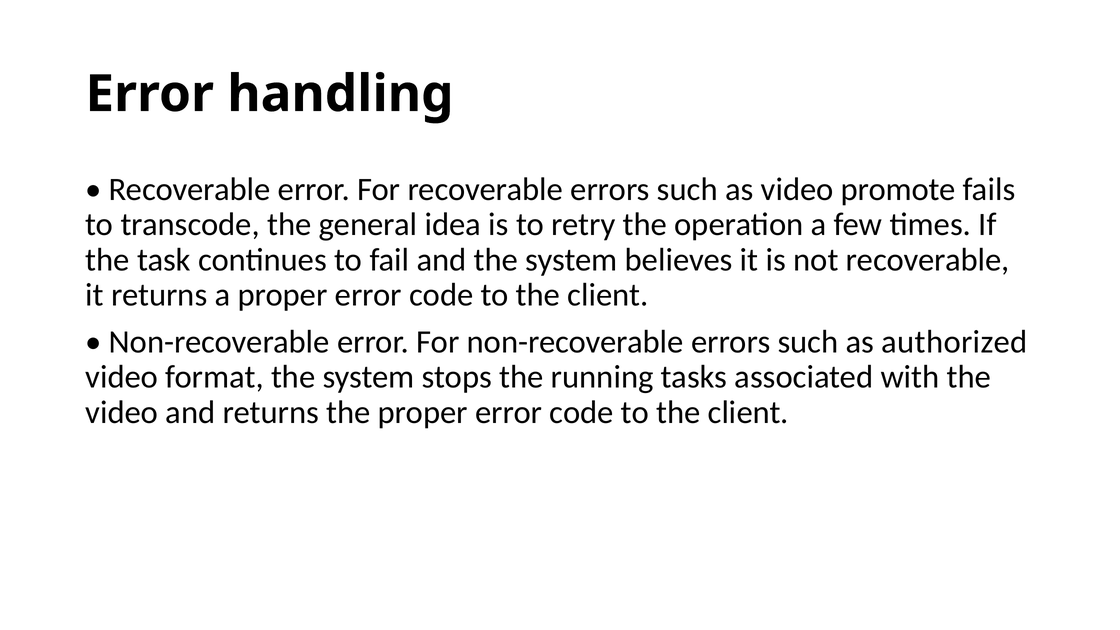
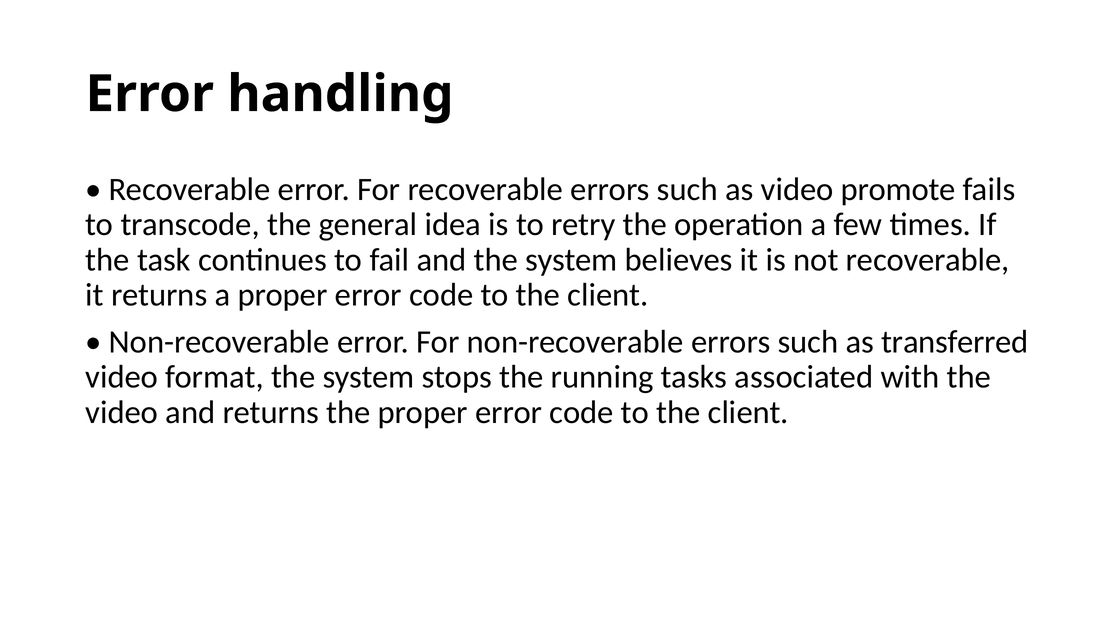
authorized: authorized -> transferred (955, 342)
